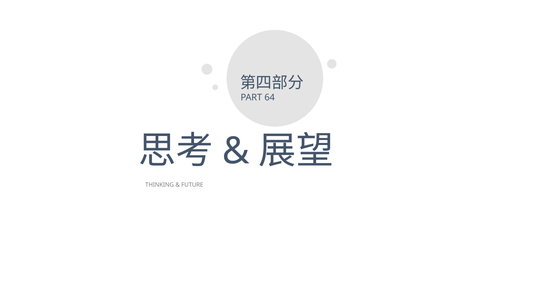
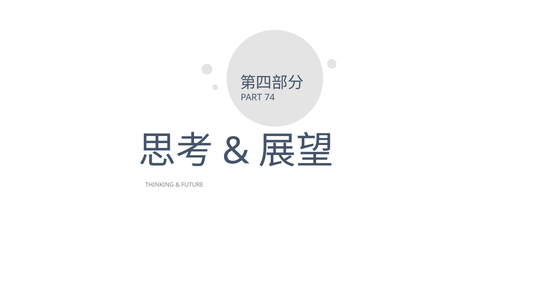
64: 64 -> 74 (270, 97)
